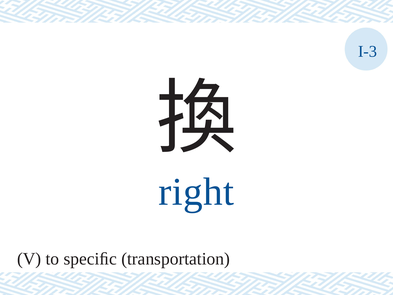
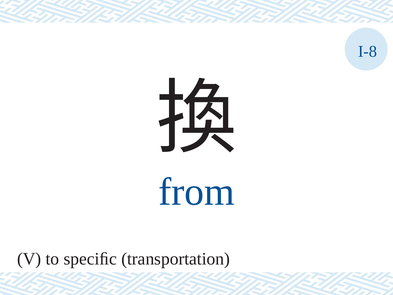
I-3: I-3 -> I-8 (368, 51)
right: right -> from (196, 192)
